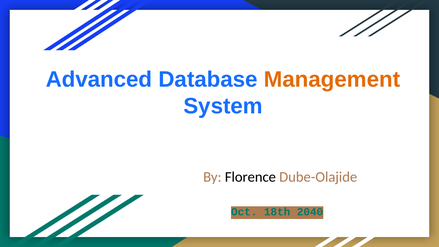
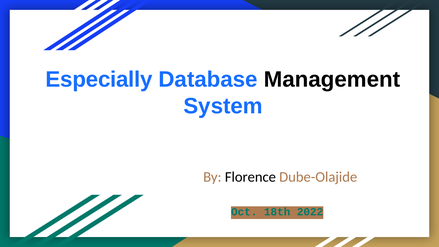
Advanced: Advanced -> Especially (99, 79)
Management colour: orange -> black (332, 79)
2040: 2040 -> 2022 (310, 212)
